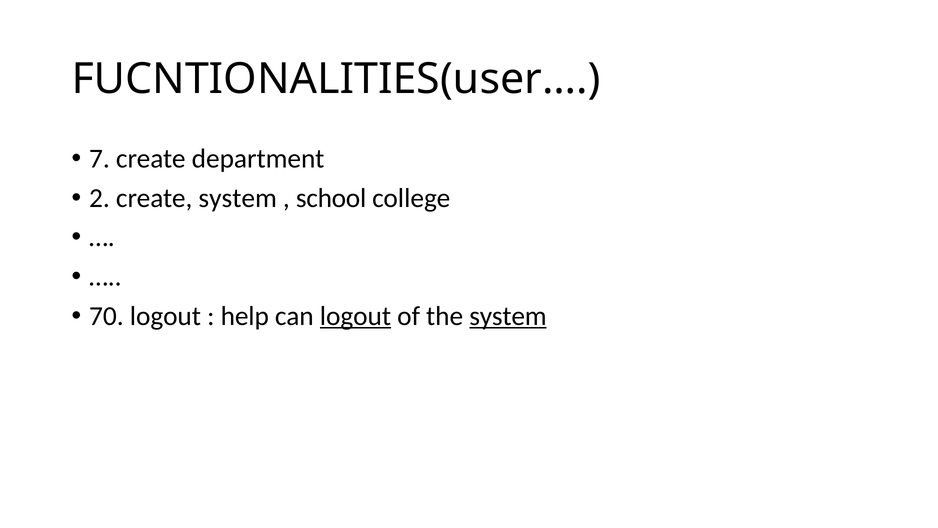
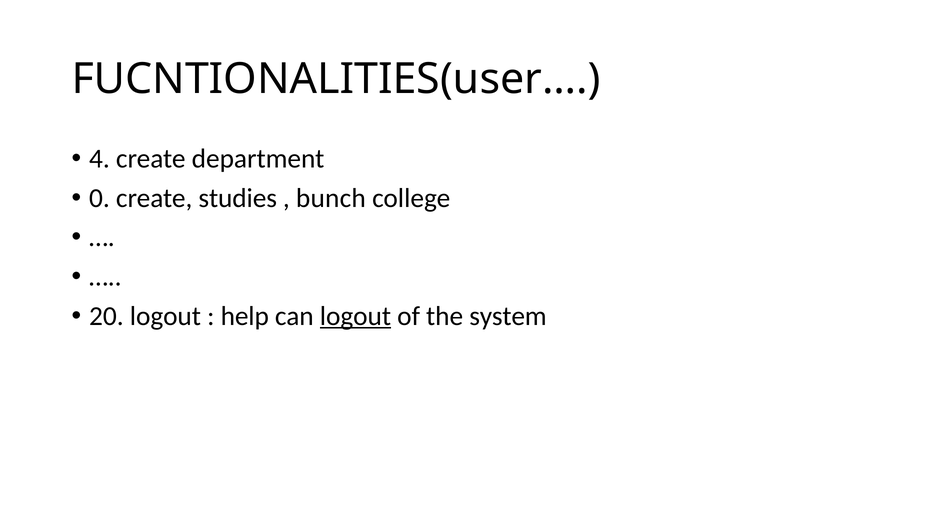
7: 7 -> 4 (99, 159)
2: 2 -> 0 (99, 198)
create system: system -> studies (238, 198)
school: school -> bunch (331, 198)
70: 70 -> 20 (106, 316)
system underline: present -> none (508, 316)
